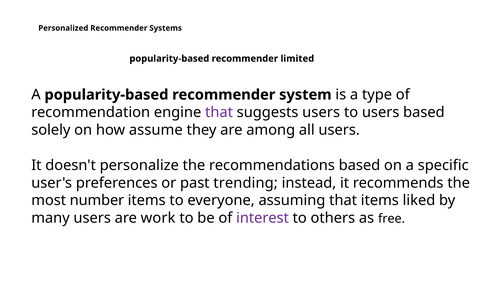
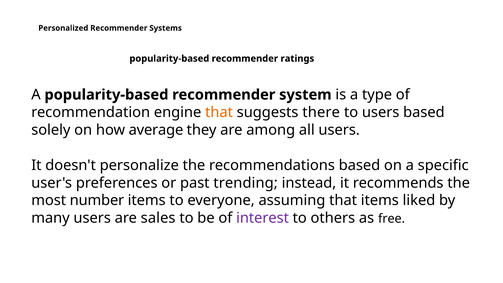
limited: limited -> ratings (297, 59)
that colour: purple -> orange (219, 112)
suggests users: users -> there (321, 112)
assume: assume -> average (156, 130)
work: work -> sales (158, 218)
